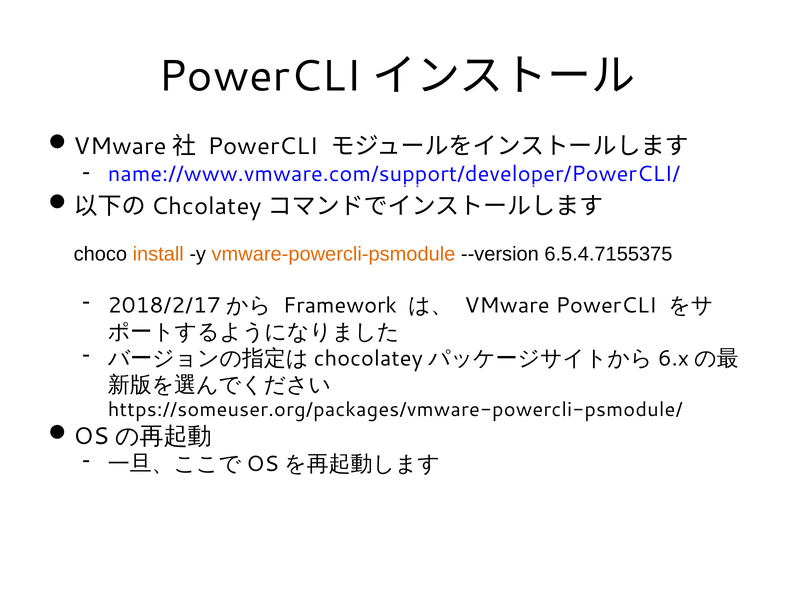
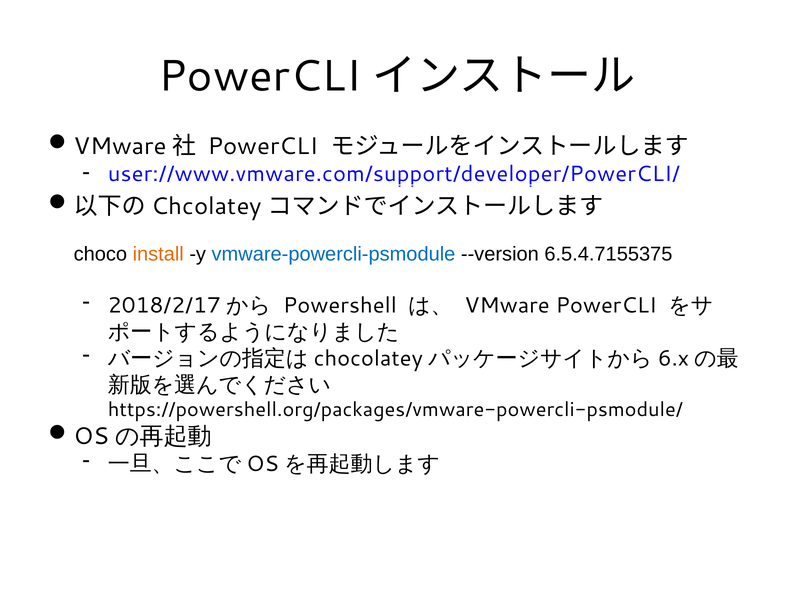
name://www.vmware.com/support/developer/PowerCLI/: name://www.vmware.com/support/developer/PowerCLI/ -> user://www.vmware.com/support/developer/PowerCLI/ (394, 174)
vmware-powercli-psmodule colour: orange -> blue (333, 254)
Framework: Framework -> Powershell (340, 306)
https://someuser.org/packages/vmware-powercli-psmodule/: https://someuser.org/packages/vmware-powercli-psmodule/ -> https://powershell.org/packages/vmware-powercli-psmodule/ (395, 410)
